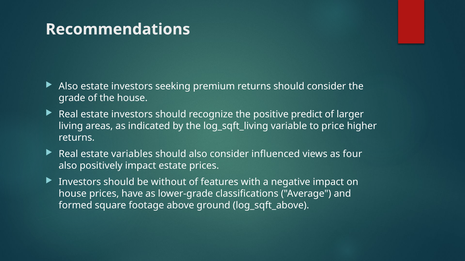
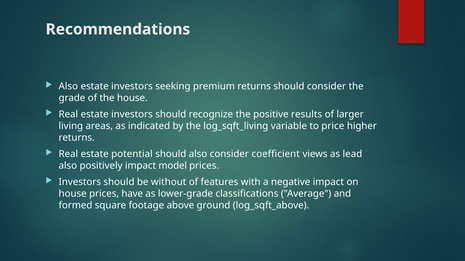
predict: predict -> results (307, 115)
variables: variables -> potential (132, 154)
influenced: influenced -> coefficient (276, 154)
four: four -> lead (352, 154)
impact estate: estate -> model (173, 166)
